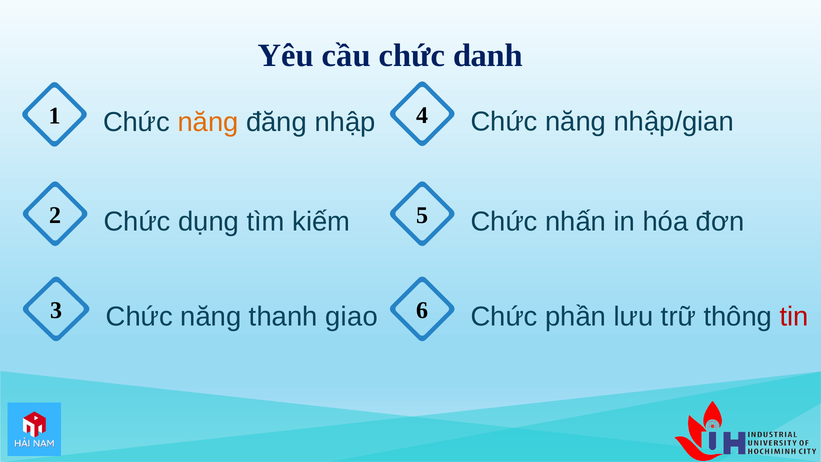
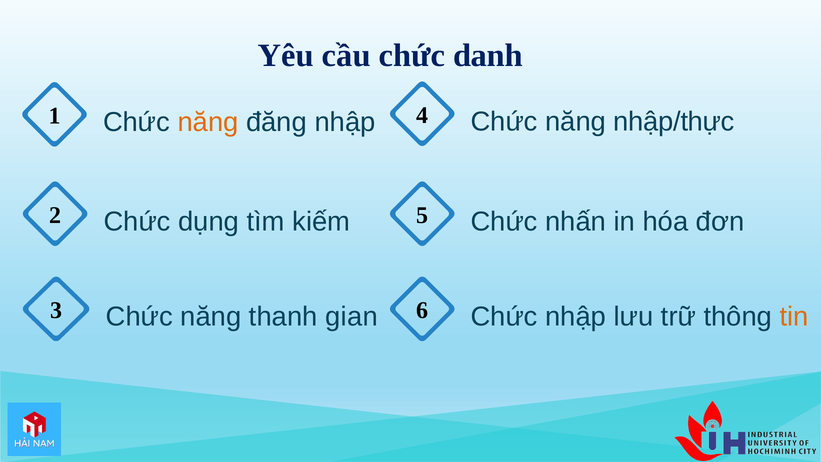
nhập/gian: nhập/gian -> nhập/thực (674, 122)
giao: giao -> gian (352, 317)
Chức phần: phần -> nhập (576, 317)
tin colour: red -> orange (794, 317)
